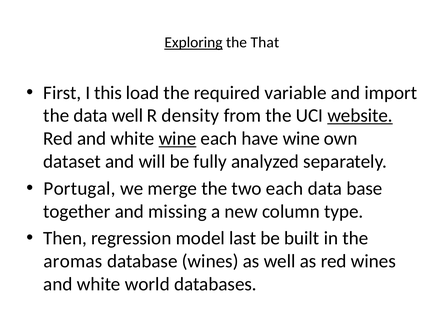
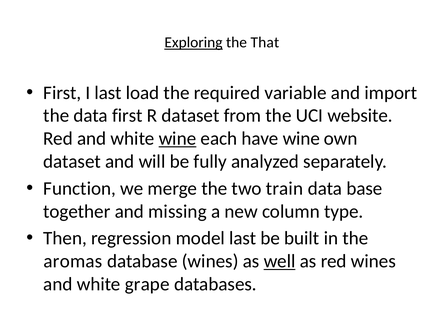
I this: this -> last (108, 93)
data well: well -> first (127, 116)
R density: density -> dataset (191, 116)
website underline: present -> none (360, 116)
Portugal: Portugal -> Function (80, 188)
two each: each -> train (285, 188)
well underline: none -> present (280, 261)
world: world -> grape (147, 284)
